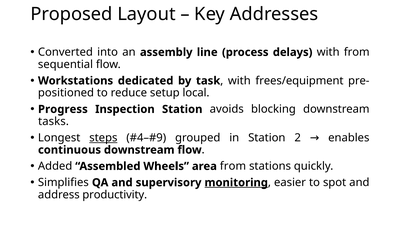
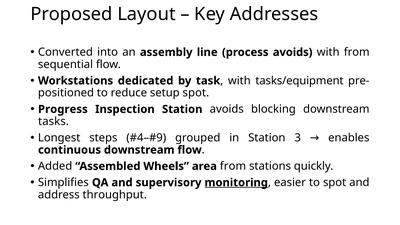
process delays: delays -> avoids (293, 52)
frees/equipment: frees/equipment -> tasks/equipment (299, 81)
setup local: local -> spot (196, 93)
steps underline: present -> none (103, 138)
2: 2 -> 3 (298, 138)
productivity: productivity -> throughput (115, 195)
